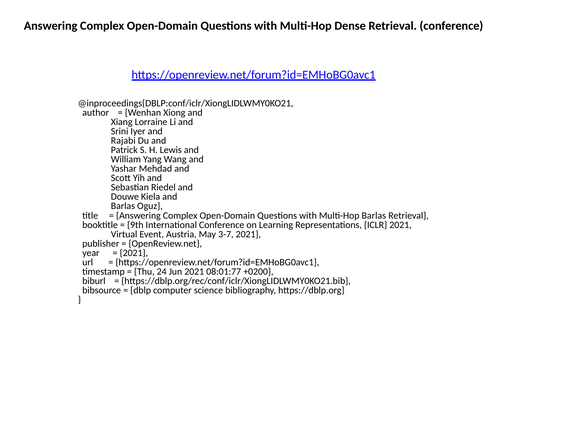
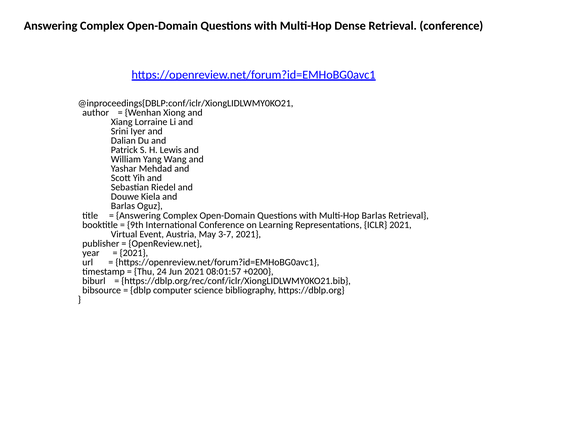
Rajabi: Rajabi -> Dalian (123, 141)
08:01:77: 08:01:77 -> 08:01:57 (224, 272)
